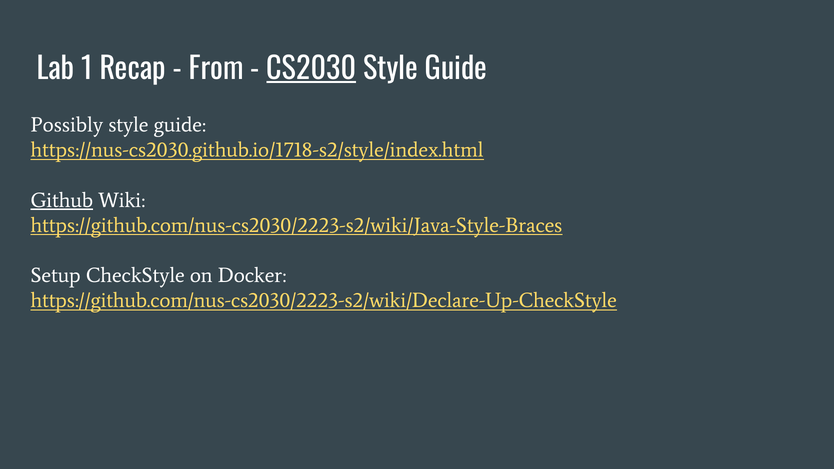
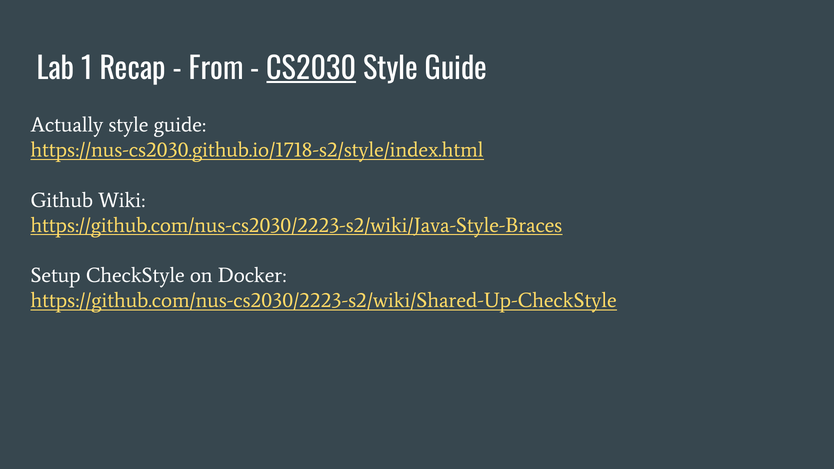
Possibly: Possibly -> Actually (67, 125)
Github underline: present -> none (62, 200)
https://github.com/nus-cs2030/2223-s2/wiki/Declare-Up-CheckStyle: https://github.com/nus-cs2030/2223-s2/wiki/Declare-Up-CheckStyle -> https://github.com/nus-cs2030/2223-s2/wiki/Shared-Up-CheckStyle (324, 301)
